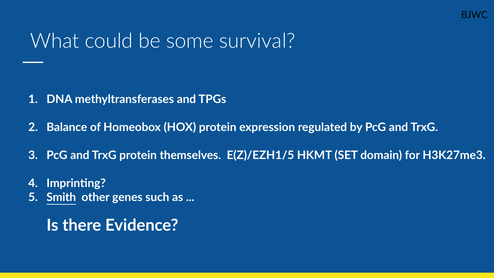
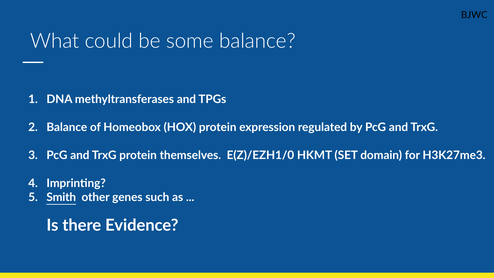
some survival: survival -> balance (257, 41)
E(Z)/EZH1/5: E(Z)/EZH1/5 -> E(Z)/EZH1/0 (260, 155)
